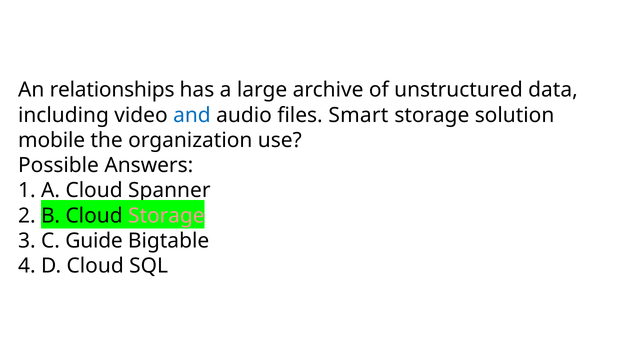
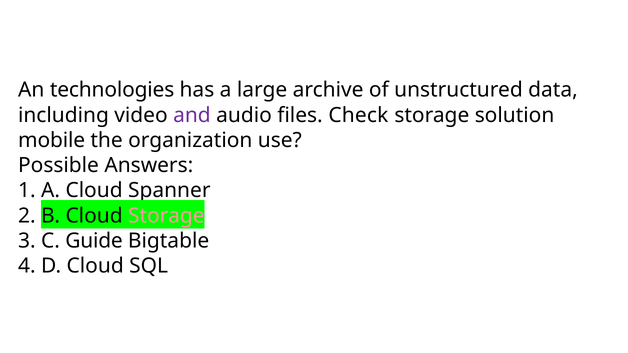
relationships: relationships -> technologies (112, 90)
and colour: blue -> purple (192, 115)
Smart: Smart -> Check (358, 115)
